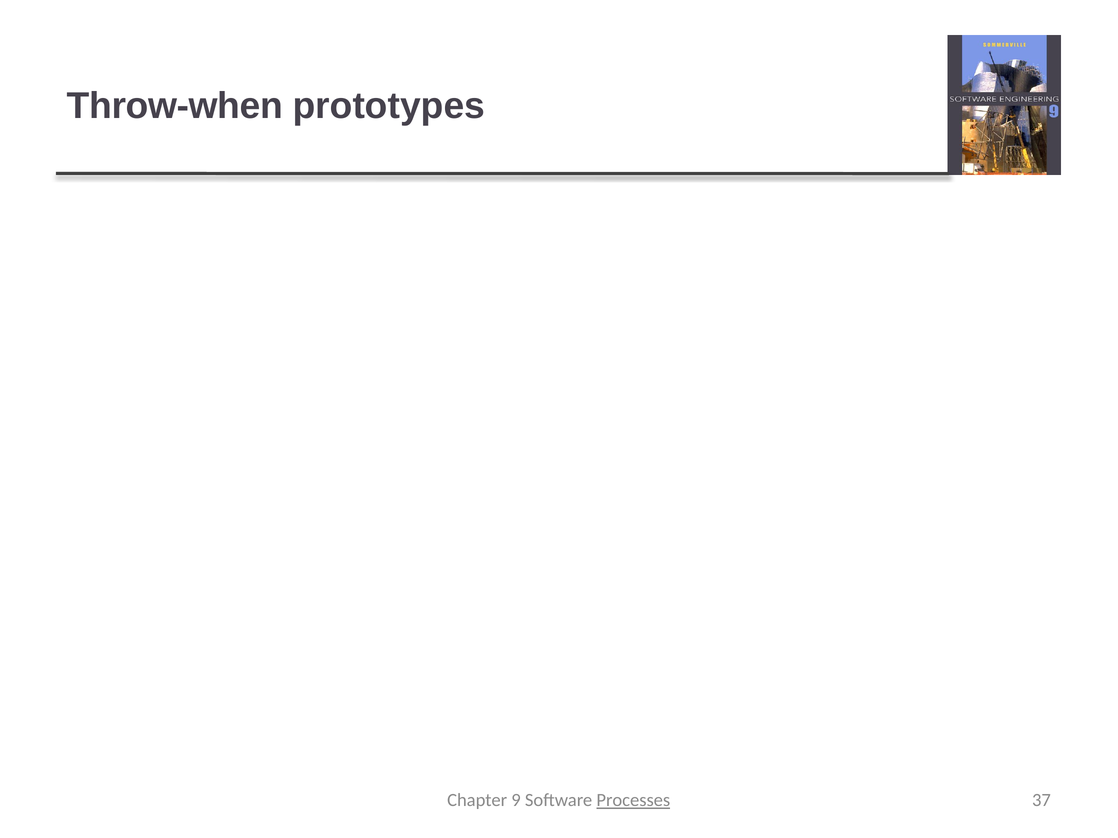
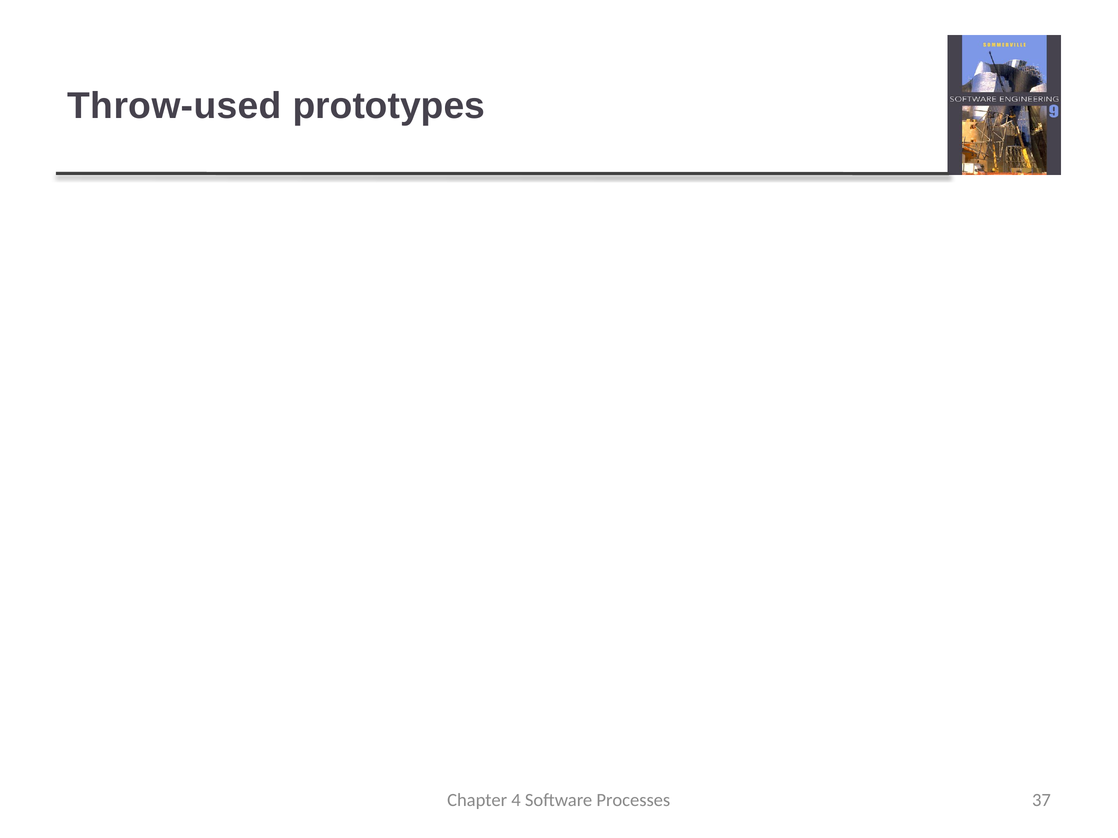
Throw-when: Throw-when -> Throw-used (174, 106)
9: 9 -> 4 (516, 801)
Processes underline: present -> none (633, 801)
